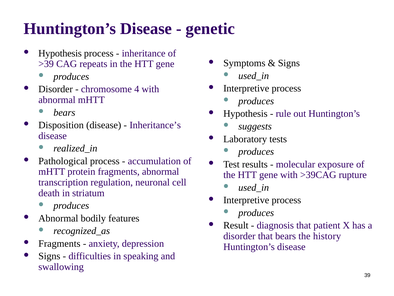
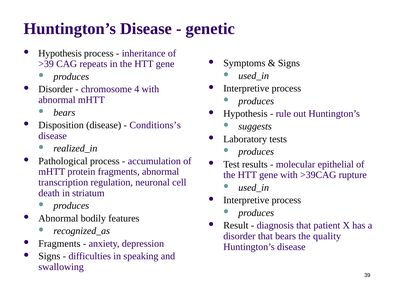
Inheritance’s: Inheritance’s -> Conditions’s (155, 125)
exposure: exposure -> epithelial (336, 164)
history: history -> quality (327, 236)
